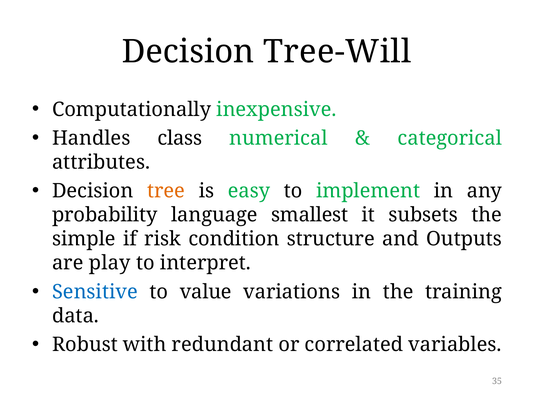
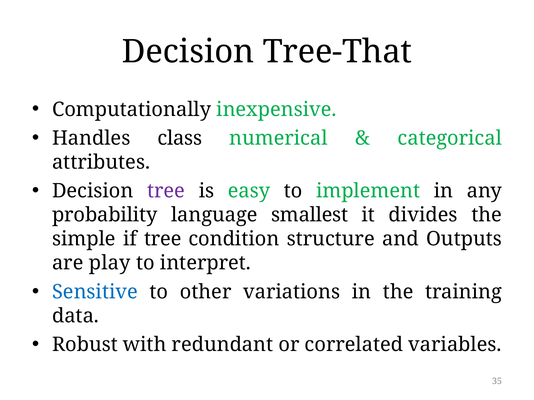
Tree-Will: Tree-Will -> Tree-That (337, 52)
tree colour: orange -> purple (166, 191)
subsets: subsets -> divides (423, 215)
if risk: risk -> tree (163, 239)
value: value -> other (206, 292)
